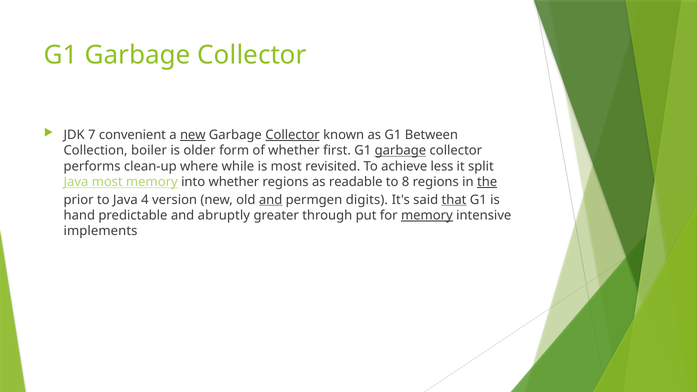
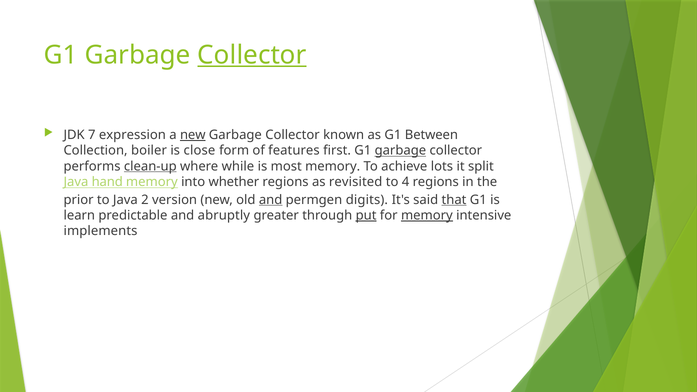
Collector underline: none -> present (252, 55)
convenient: convenient -> expression (132, 135)
Collector underline: present -> none (293, 135)
older: older -> close (199, 151)
of whether: whether -> features (294, 151)
clean-up underline: none -> present (150, 166)
most revisited: revisited -> memory (333, 166)
less: less -> lots (442, 166)
Java most: most -> hand (107, 182)
readable: readable -> revisited (356, 182)
8: 8 -> 4 (406, 182)
the underline: present -> none (487, 182)
4: 4 -> 2 (145, 200)
hand: hand -> learn (79, 215)
put underline: none -> present (366, 215)
